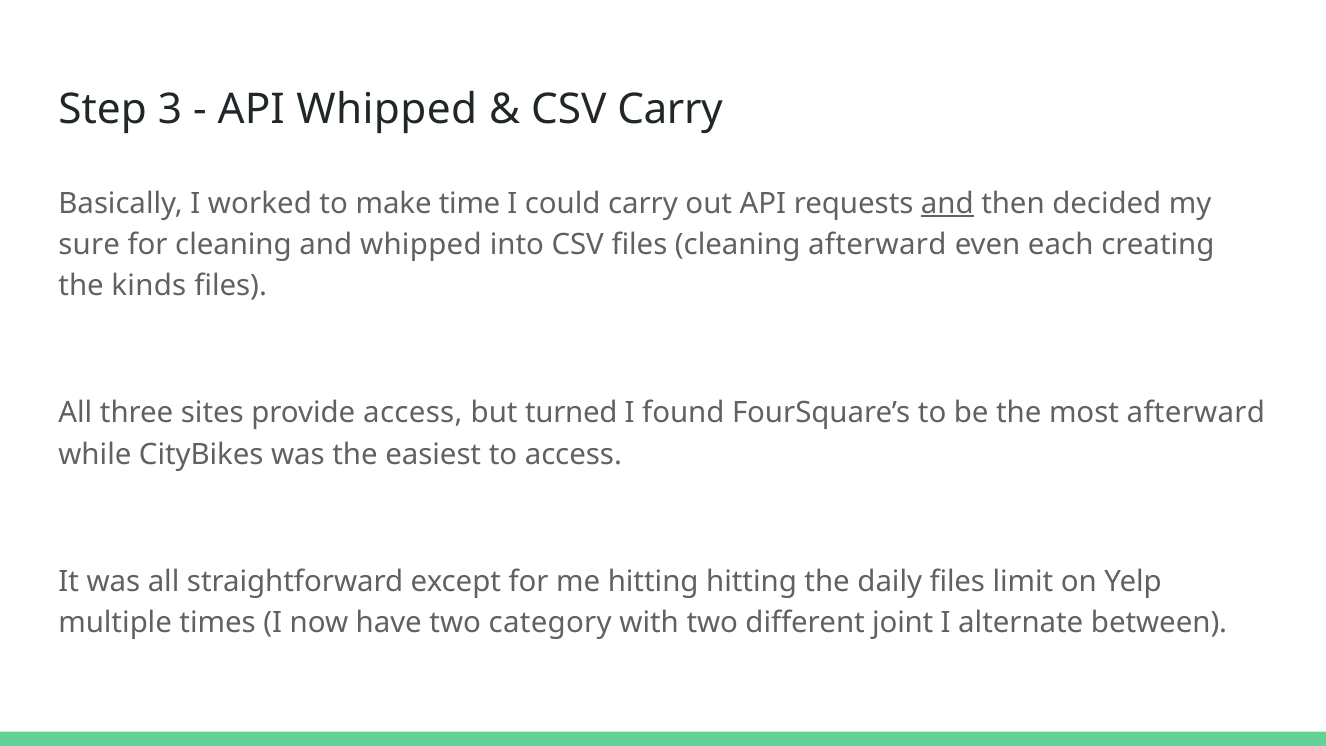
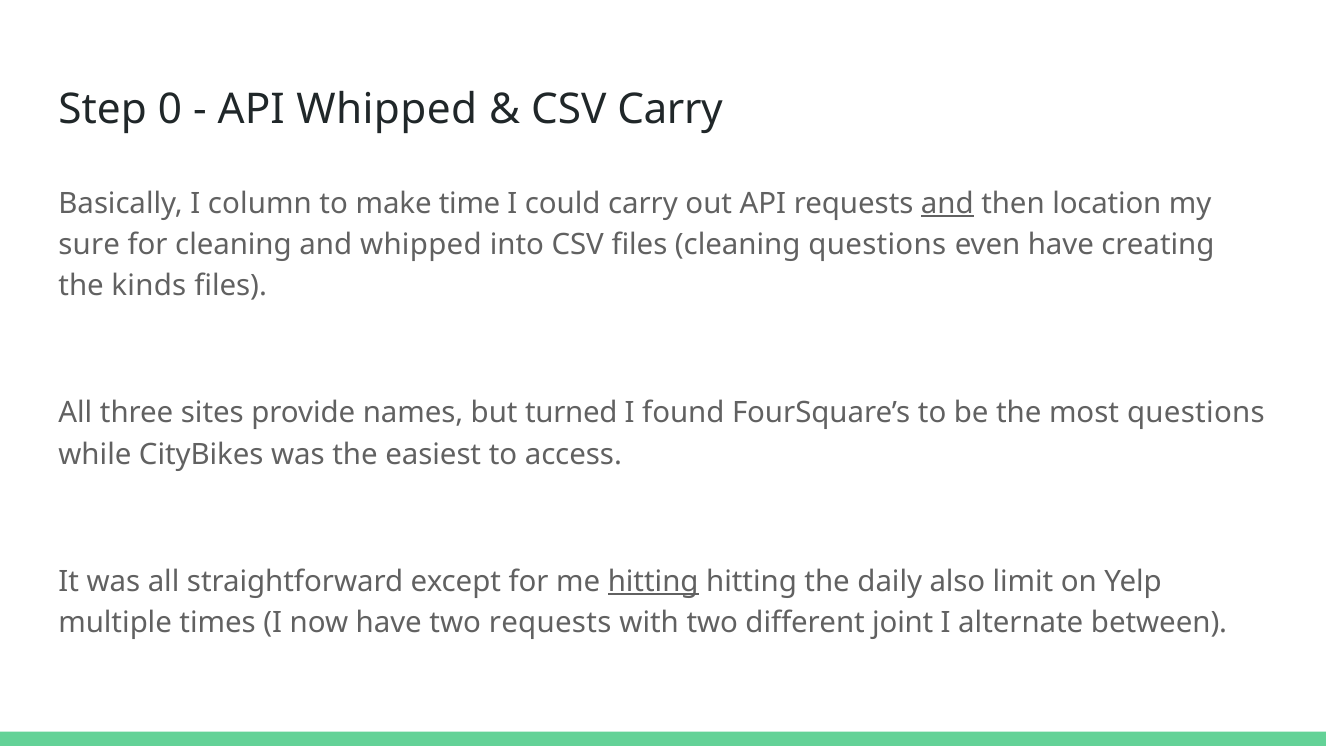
3: 3 -> 0 (170, 109)
worked: worked -> column (260, 203)
decided: decided -> location (1107, 203)
cleaning afterward: afterward -> questions (877, 245)
even each: each -> have (1061, 245)
provide access: access -> names (413, 413)
most afterward: afterward -> questions (1196, 413)
hitting underline: none -> present (653, 581)
daily files: files -> also (957, 581)
two category: category -> requests (550, 623)
